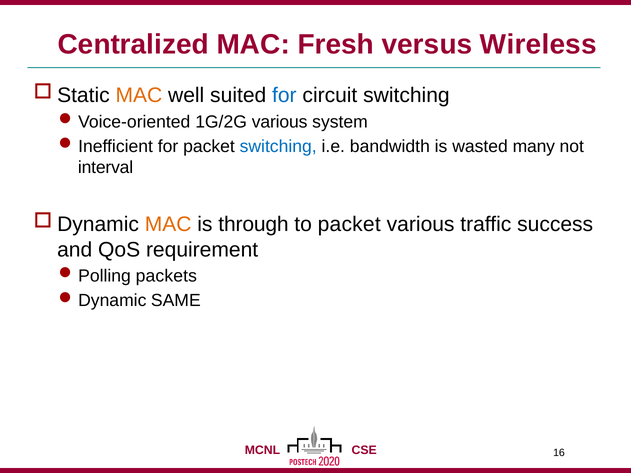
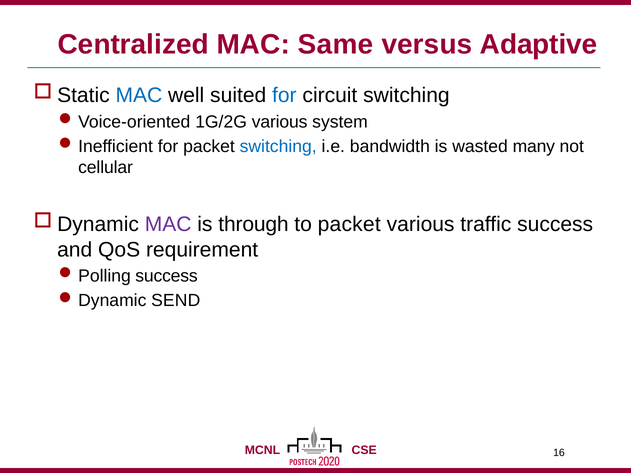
Fresh: Fresh -> Same (336, 45)
Wireless: Wireless -> Adaptive (539, 45)
MAC colour: orange -> blue (139, 96)
interval: interval -> cellular (106, 168)
MAC colour: orange -> purple (168, 225)
packets: packets -> success (167, 276)
SAME: SAME -> SEND (176, 301)
